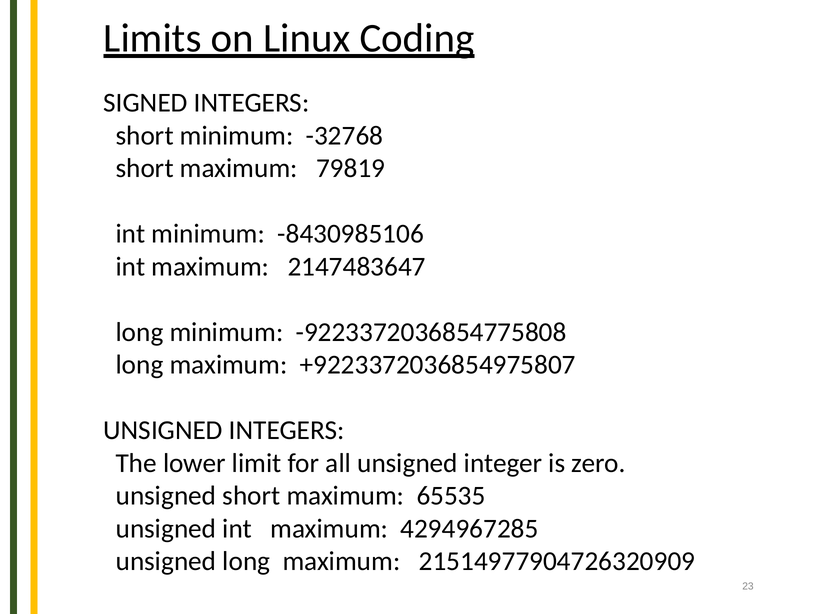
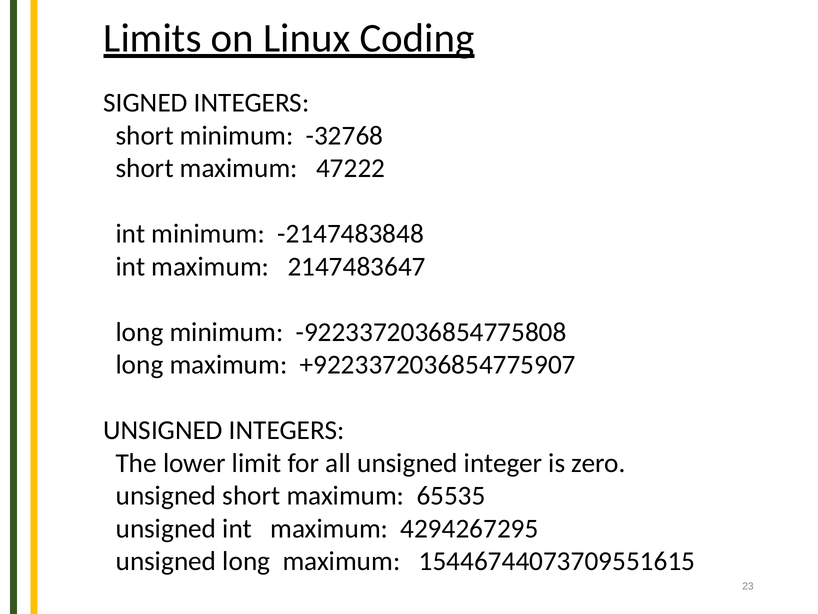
79819: 79819 -> 47222 (351, 168)
-8430985106: -8430985106 -> -2147483848 (351, 234)
+9223372036854975807: +9223372036854975807 -> +9223372036854775907 (438, 364)
4294967285: 4294967285 -> 4294267295 (469, 528)
21514977904726320909: 21514977904726320909 -> 15446744073709551615 (557, 561)
